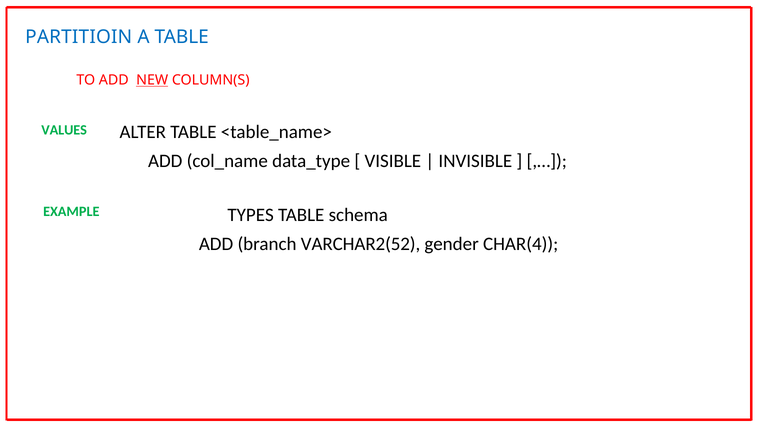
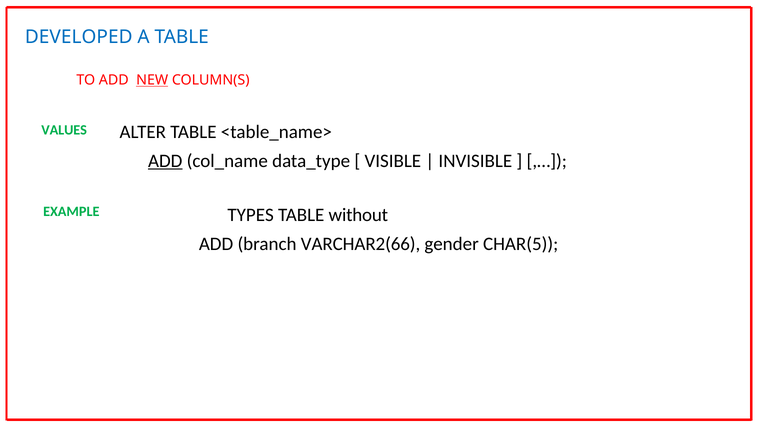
PARTITIOIN: PARTITIOIN -> DEVELOPED (79, 37)
ADD underline: none -> present (165, 161)
schema: schema -> without (358, 215)
VARCHAR2(52: VARCHAR2(52 -> VARCHAR2(66 (361, 244)
CHAR(4: CHAR(4 -> CHAR(5 (521, 244)
